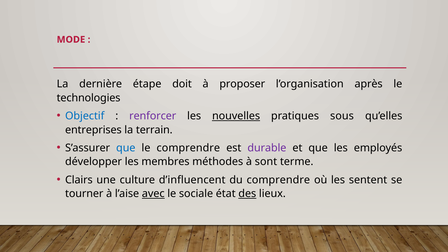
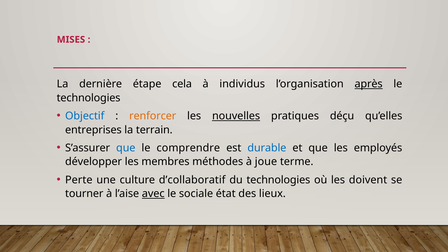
MODE: MODE -> MISES (71, 40)
doit: doit -> cela (182, 84)
proposer: proposer -> individus (242, 84)
après underline: none -> present (369, 84)
renforcer colour: purple -> orange (153, 116)
sous: sous -> déçu (342, 116)
durable colour: purple -> blue (267, 148)
sont: sont -> joue (266, 162)
Clairs: Clairs -> Perte (79, 180)
d’influencent: d’influencent -> d’collaboratif (192, 180)
du comprendre: comprendre -> technologies (278, 180)
sentent: sentent -> doivent (368, 180)
des underline: present -> none (247, 194)
